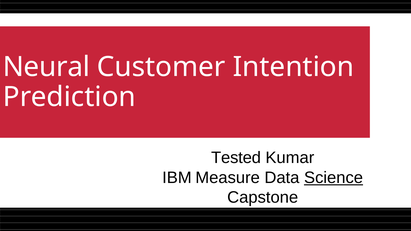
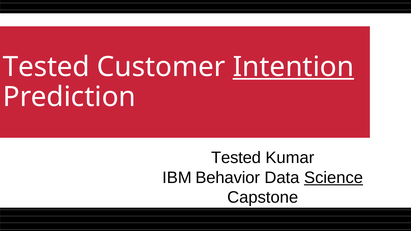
Neural: Neural -> Tested (46, 67)
Intention underline: none -> present (293, 67)
Measure: Measure -> Behavior (228, 178)
